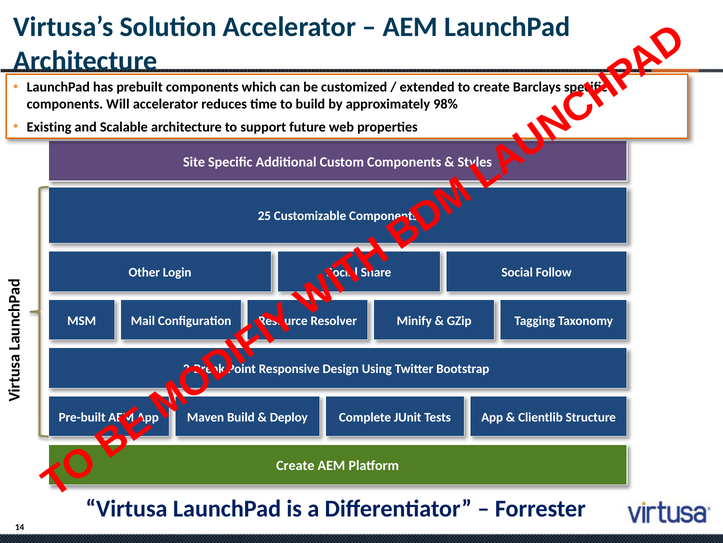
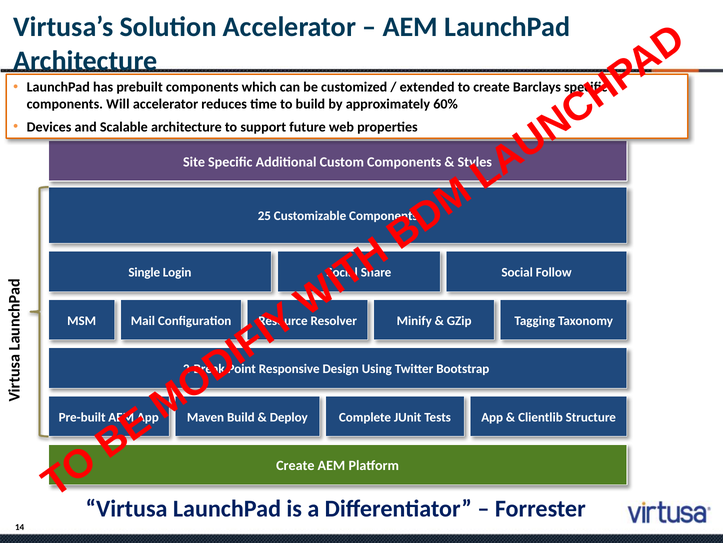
98%: 98% -> 60% (446, 104)
Existing: Existing -> Devices (49, 127)
Other: Other -> Single (144, 272)
